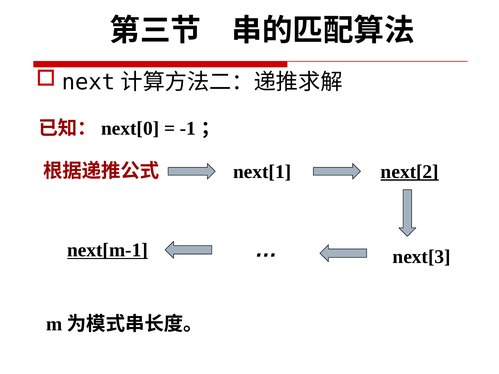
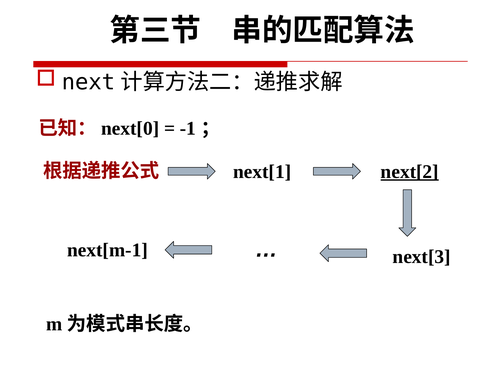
next[m-1 underline: present -> none (108, 250)
